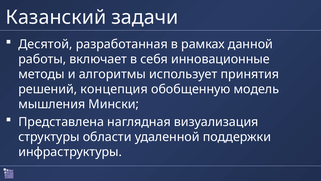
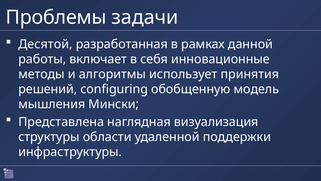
Казанский: Казанский -> Проблемы (56, 17)
концепция: концепция -> configuring (114, 89)
